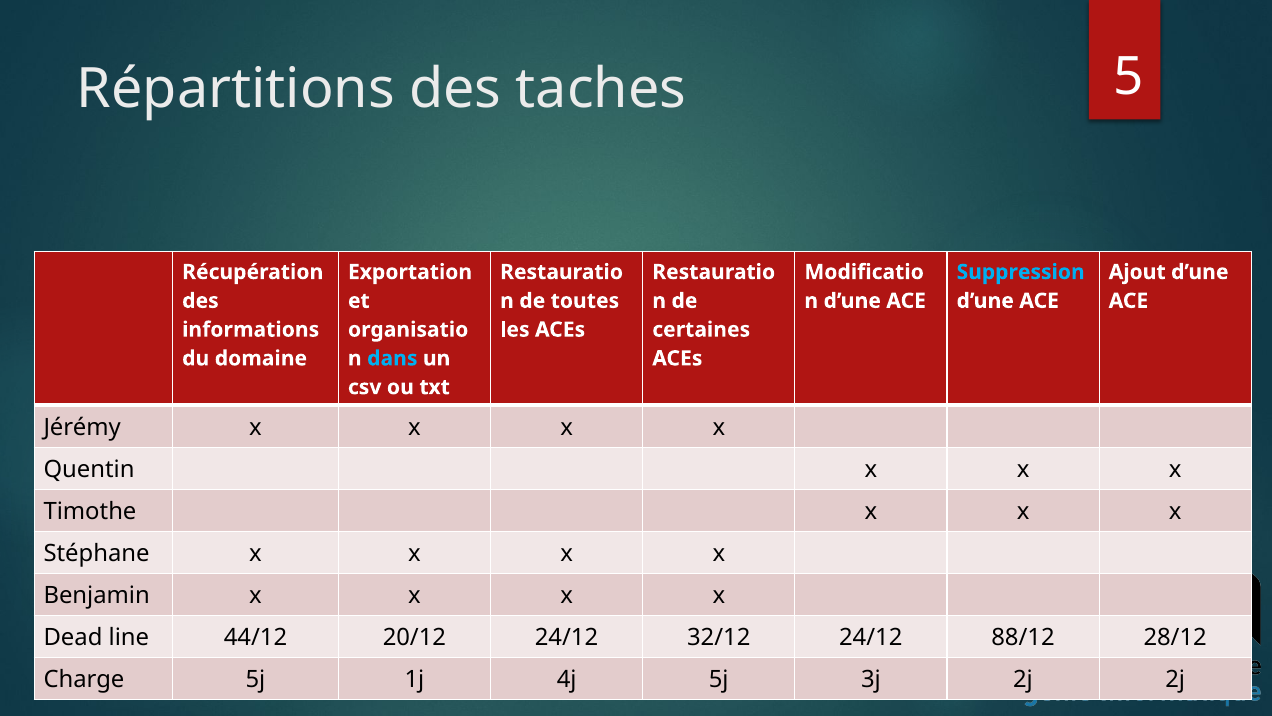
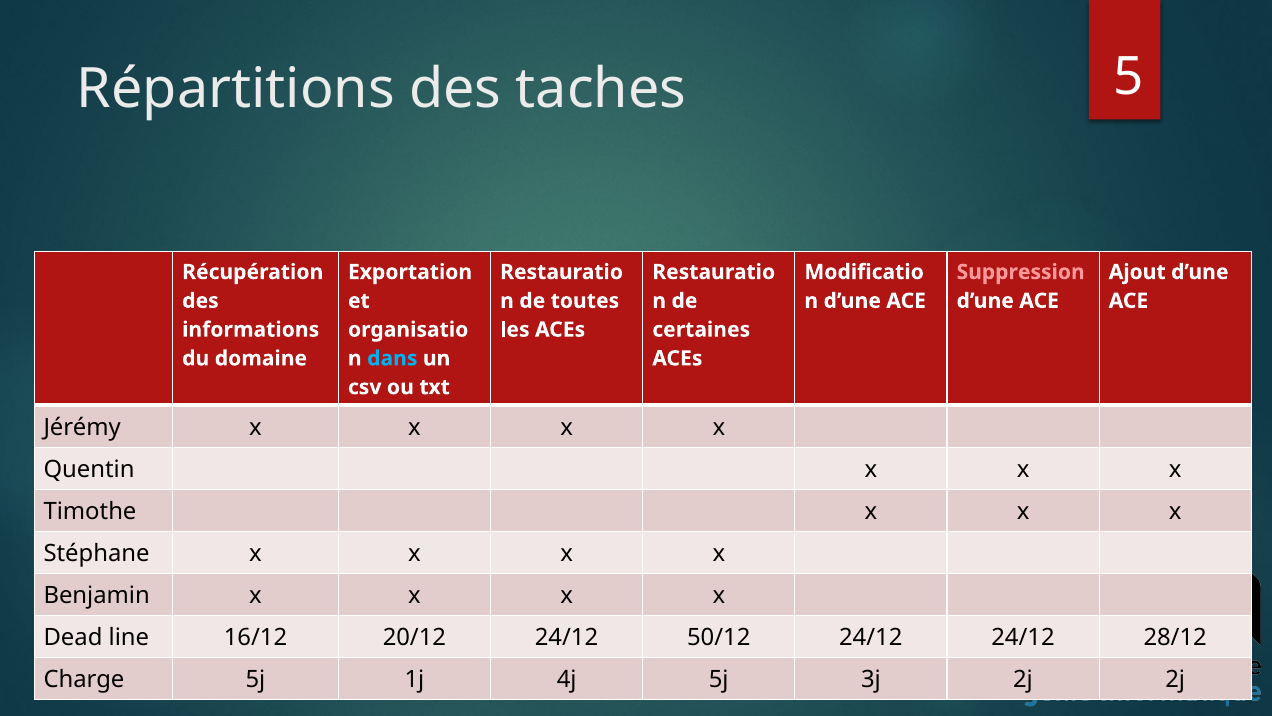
Suppression colour: light blue -> pink (1021, 272)
44/12: 44/12 -> 16/12 (255, 637)
32/12: 32/12 -> 50/12 (719, 637)
24/12 88/12: 88/12 -> 24/12 (1023, 637)
